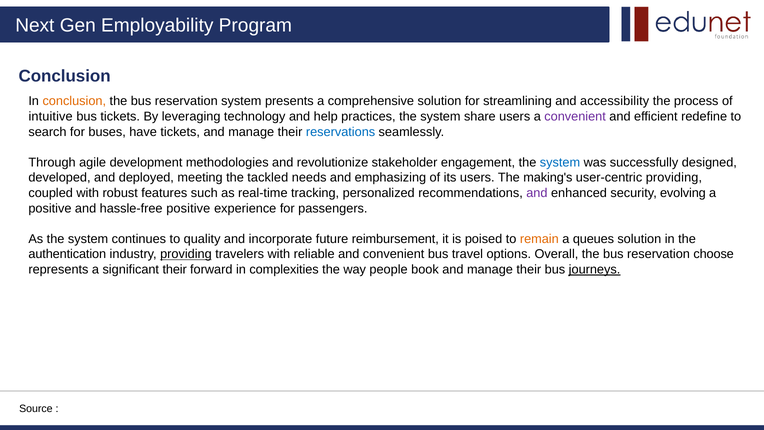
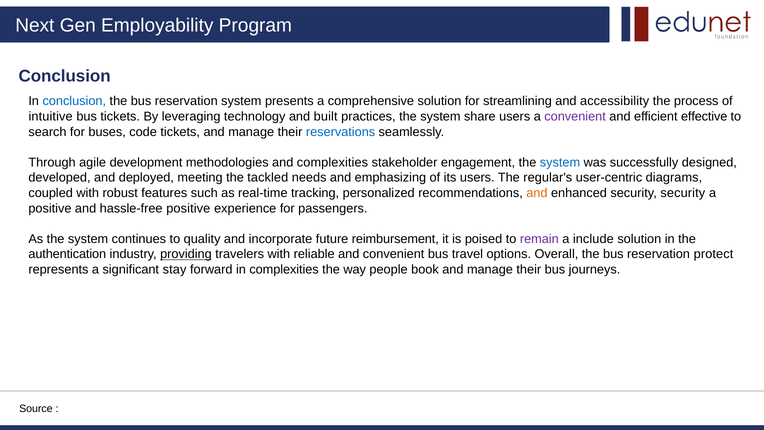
conclusion colour: orange -> blue (74, 101)
help: help -> built (326, 117)
redefine: redefine -> effective (704, 117)
have: have -> code (143, 132)
and revolutionize: revolutionize -> complexities (332, 162)
making's: making's -> regular's (548, 178)
user-centric providing: providing -> diagrams (674, 178)
and colour: purple -> orange (537, 193)
security evolving: evolving -> security (683, 193)
remain colour: orange -> purple (539, 239)
queues: queues -> include (593, 239)
choose: choose -> protect (714, 254)
significant their: their -> stay (175, 269)
journeys underline: present -> none (595, 269)
